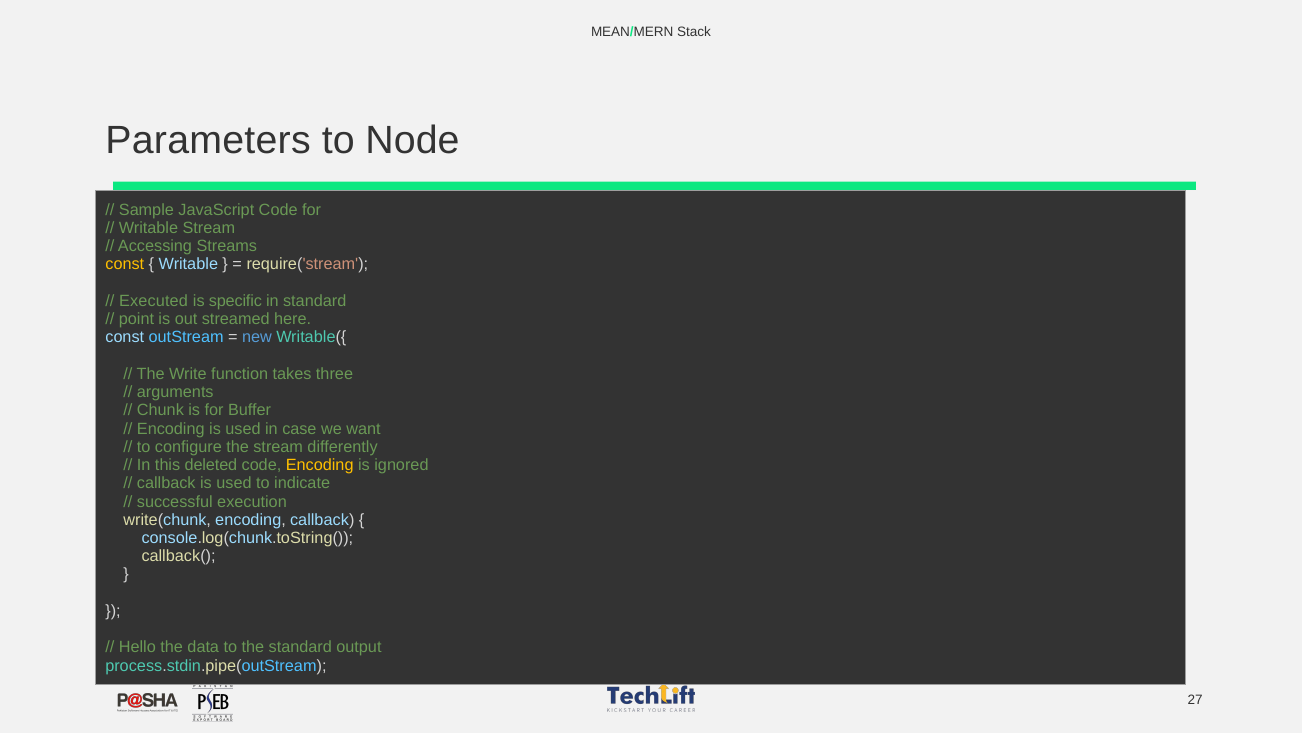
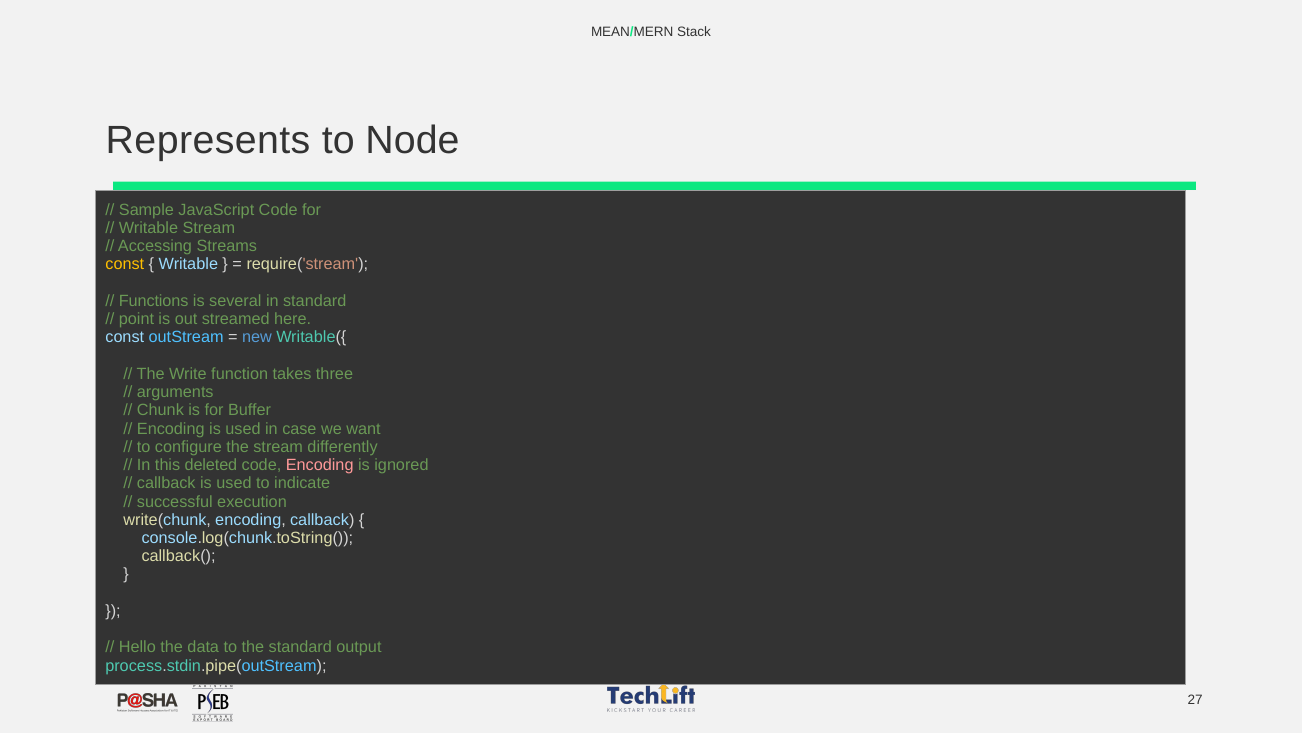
Parameters: Parameters -> Represents (208, 140)
Executed: Executed -> Functions (154, 301)
specific: specific -> several (235, 301)
Encoding colour: yellow -> pink (320, 465)
